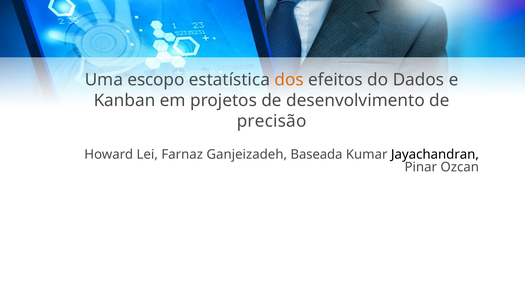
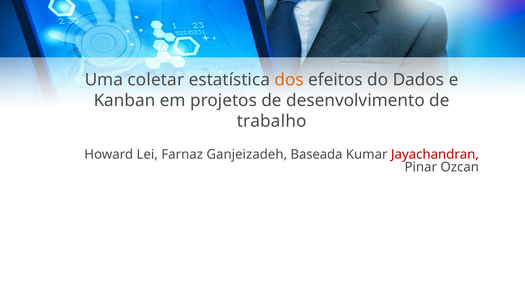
escopo: escopo -> coletar (156, 80)
precisão: precisão -> trabalho (272, 121)
Jayachandran colour: black -> red (435, 154)
